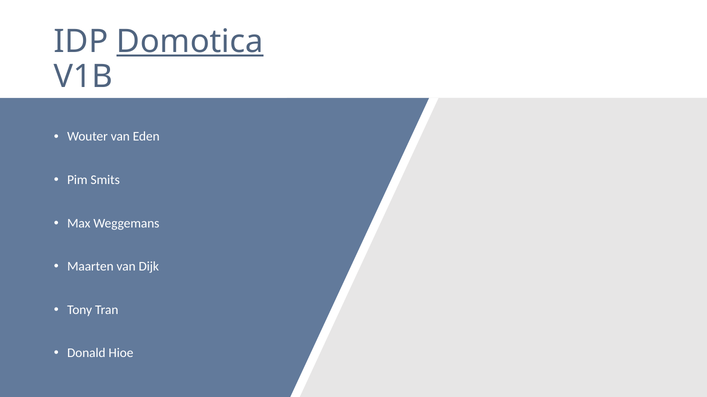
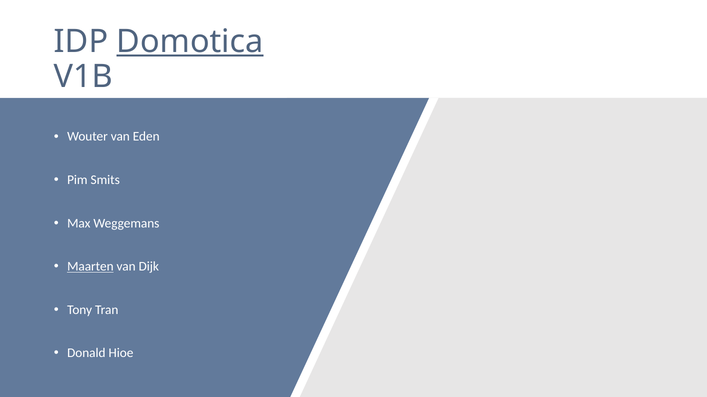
Maarten underline: none -> present (90, 267)
